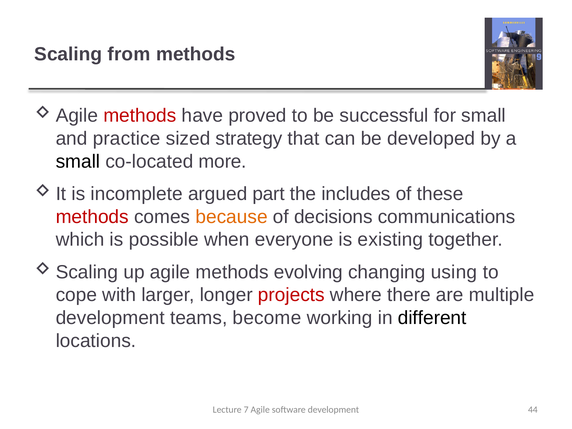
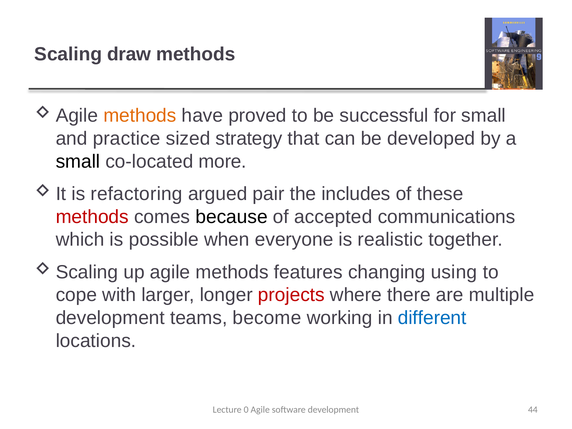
from: from -> draw (129, 54)
methods colour: red -> orange (140, 116)
incomplete: incomplete -> refactoring (137, 194)
part: part -> pair (269, 194)
because colour: orange -> black (232, 217)
decisions: decisions -> accepted (333, 217)
existing: existing -> realistic (390, 240)
evolving: evolving -> features (308, 272)
different colour: black -> blue (432, 318)
7: 7 -> 0 (246, 410)
